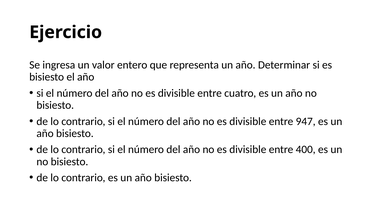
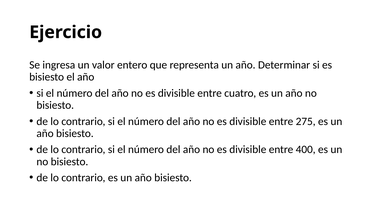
947: 947 -> 275 (306, 121)
